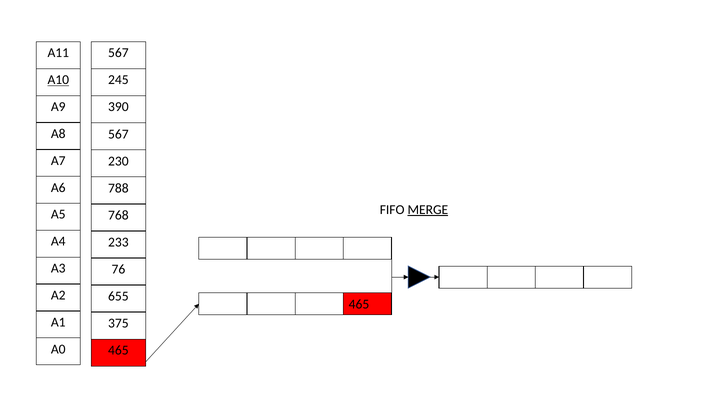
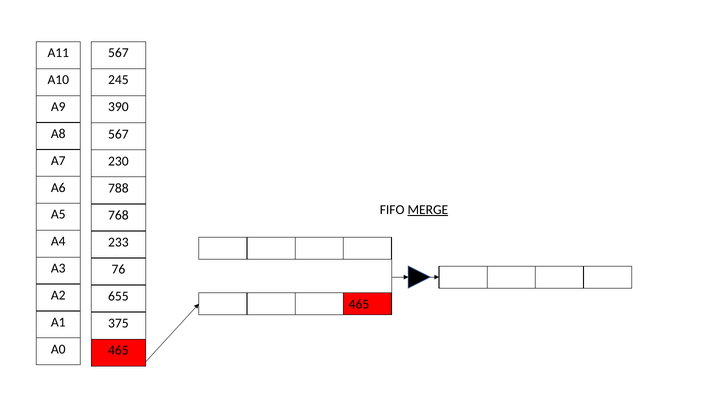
A10 underline: present -> none (58, 80)
